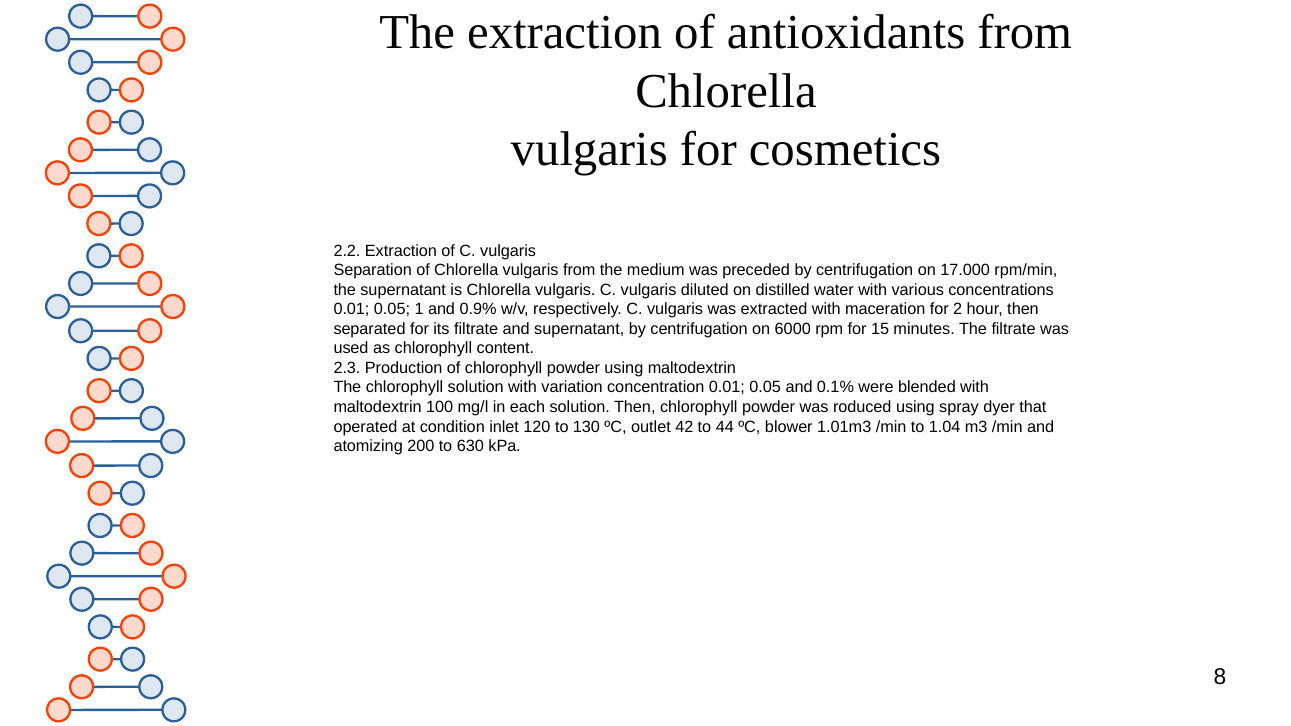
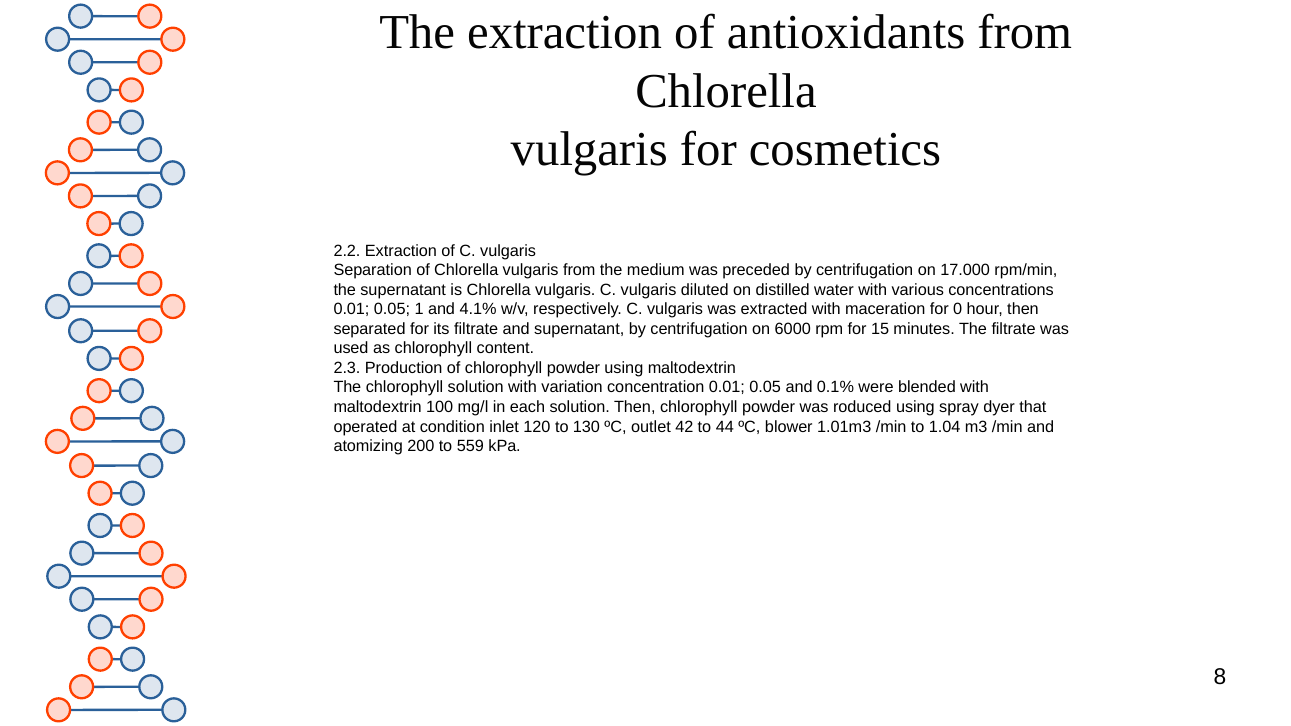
0.9%: 0.9% -> 4.1% (478, 310)
2: 2 -> 0 (958, 310)
630: 630 -> 559 (470, 446)
